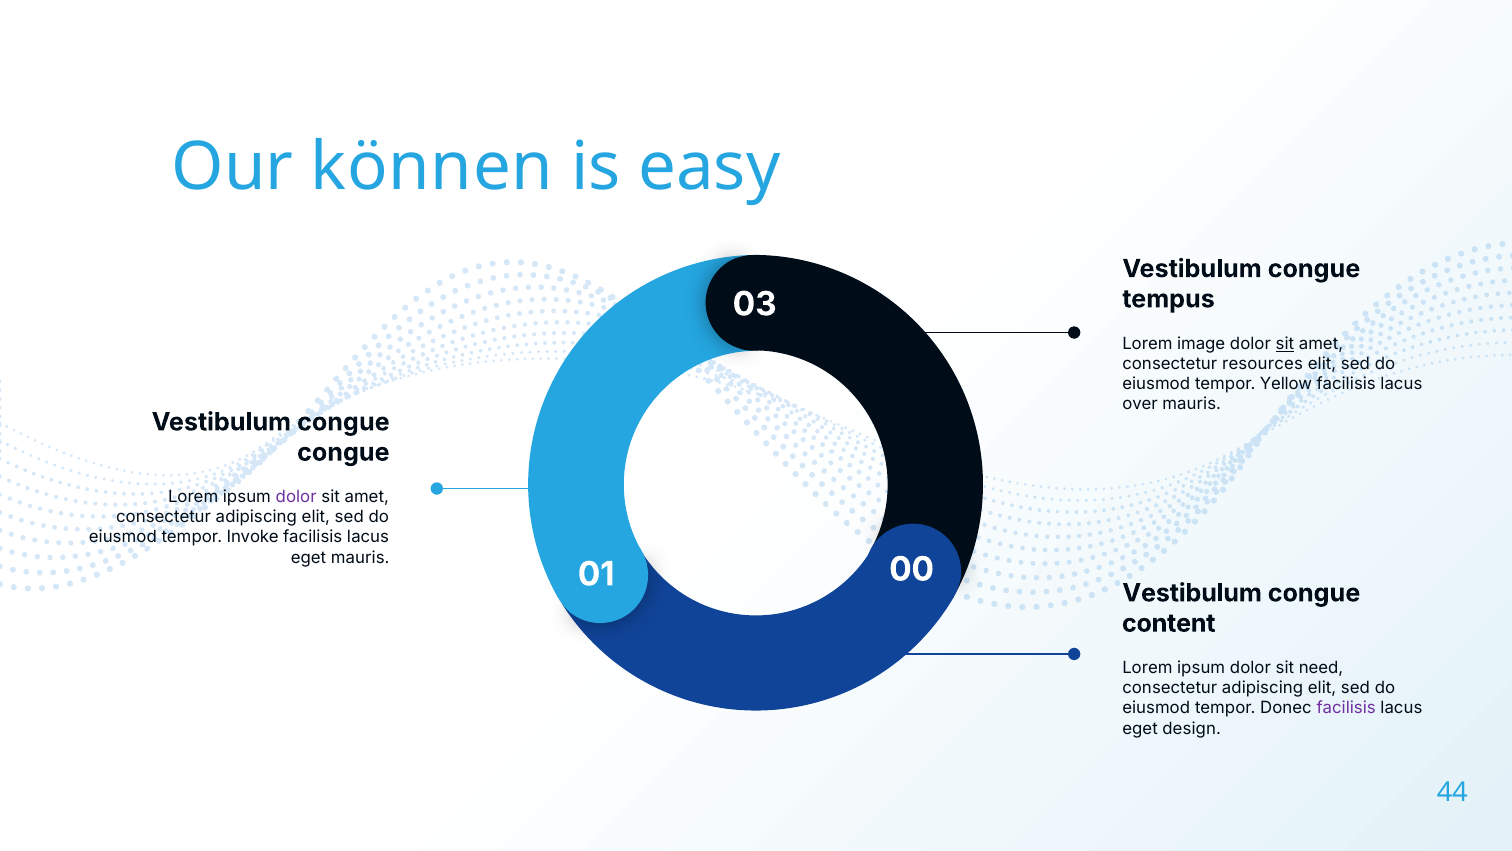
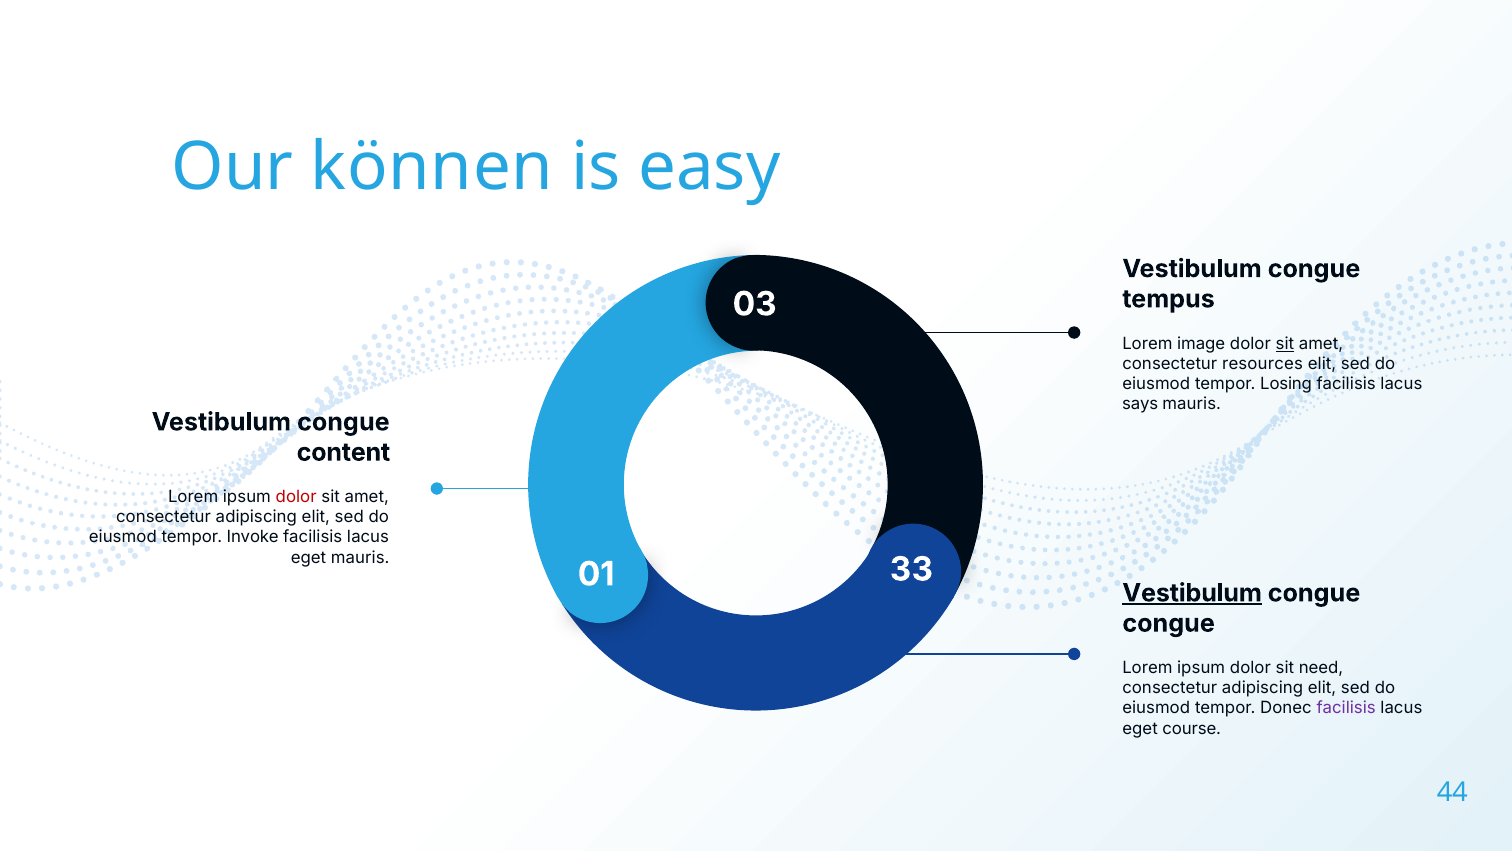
Yellow: Yellow -> Losing (1286, 384)
over: over -> says (1140, 404)
congue: congue -> content (343, 452)
dolor colour: purple -> red (296, 497)
00: 00 -> 33 (911, 569)
Vestibulum underline: none -> present (1192, 593)
content: content -> congue (1169, 623)
design: design -> course (1192, 728)
